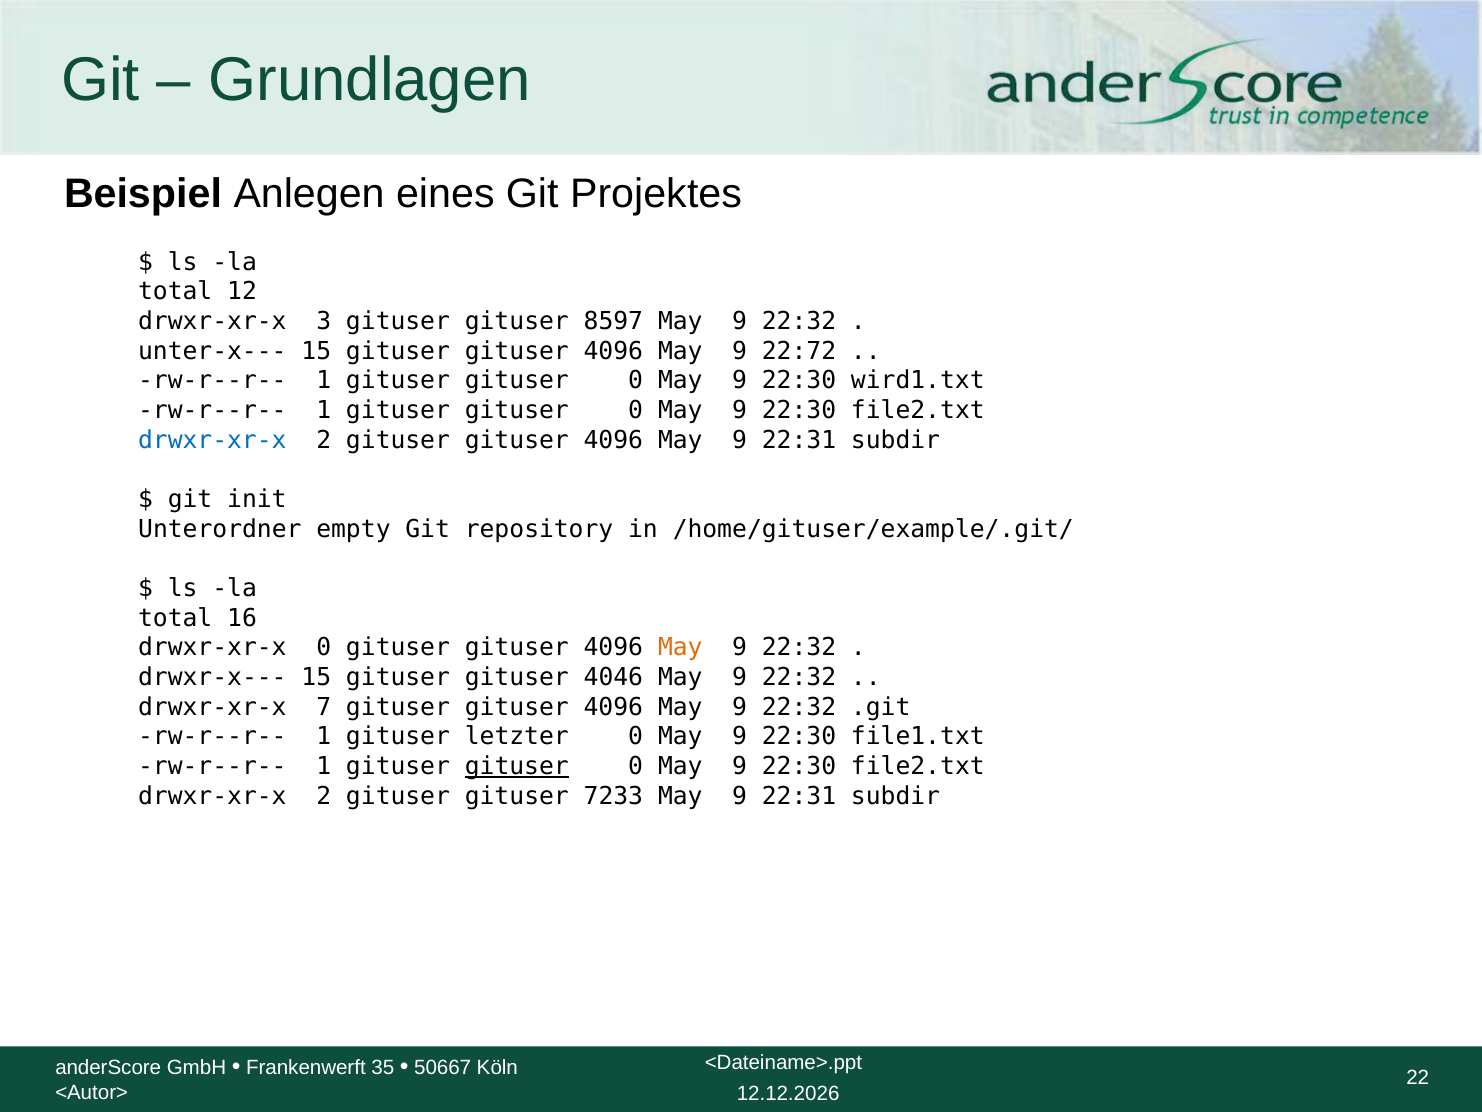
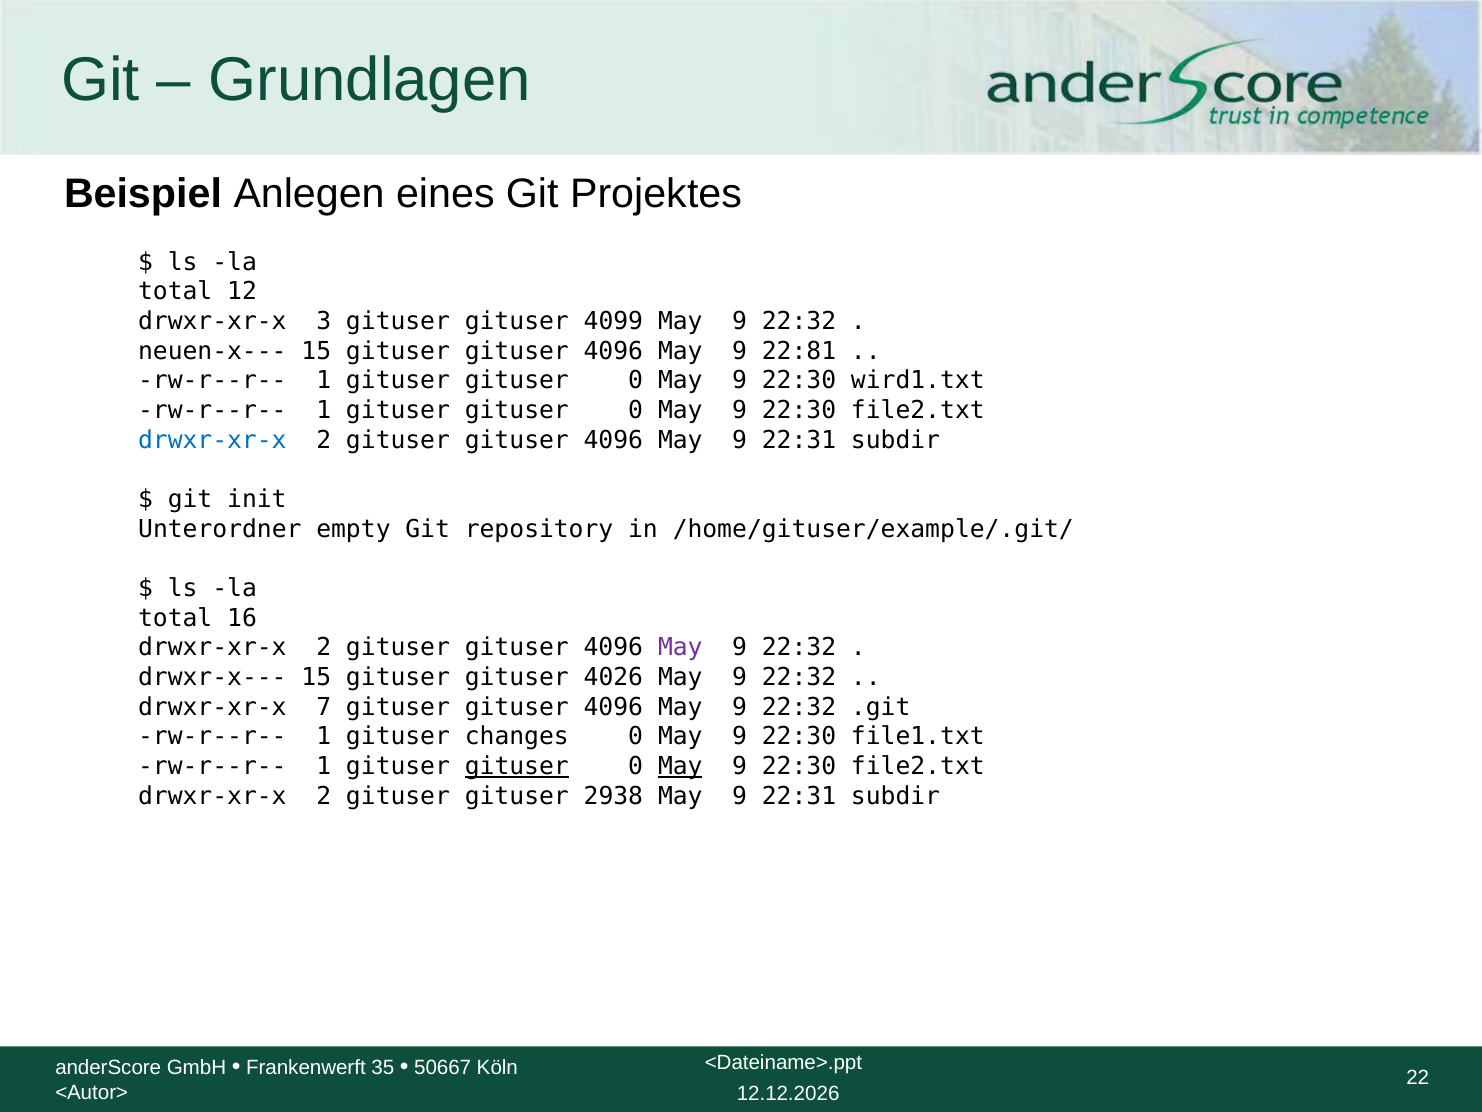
8597: 8597 -> 4099 (613, 321)
unter-x---: unter-x--- -> neuen-x--- (212, 351)
22:72: 22:72 -> 22:81 (799, 351)
0: 0 -> 2 (324, 647)
May colour: orange -> purple (680, 647)
4046: 4046 -> 4026 (613, 677)
letzter: letzter -> changes (517, 736)
May underline: none -> present (680, 766)
7233: 7233 -> 2938 (613, 796)
